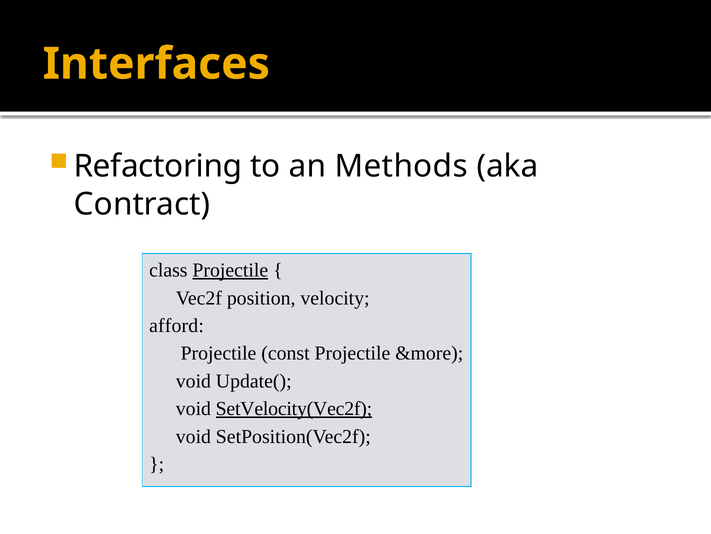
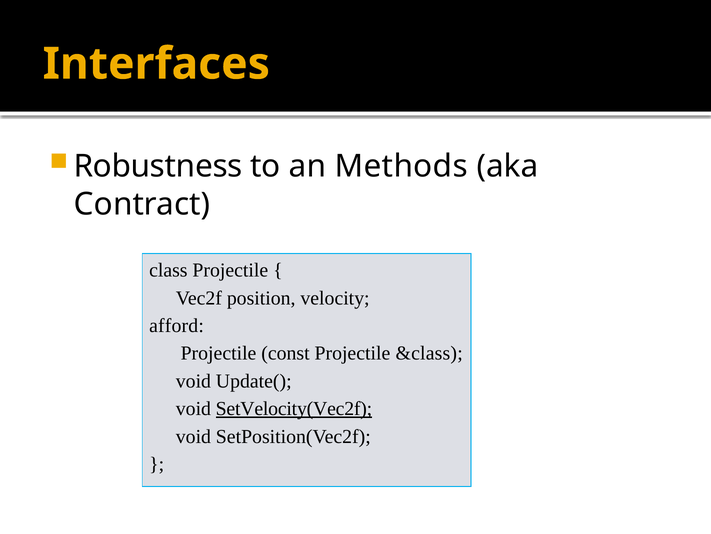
Refactoring: Refactoring -> Robustness (158, 166)
Projectile underline: present -> none (230, 270)
&more: &more -> &class (429, 353)
